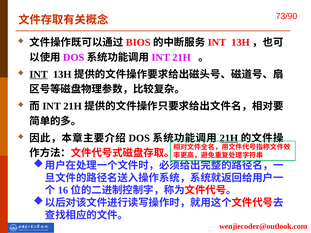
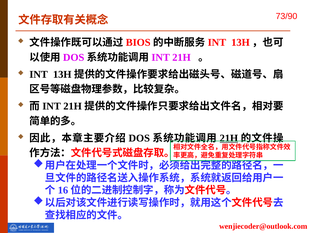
INT underline: present -> none (39, 74)
